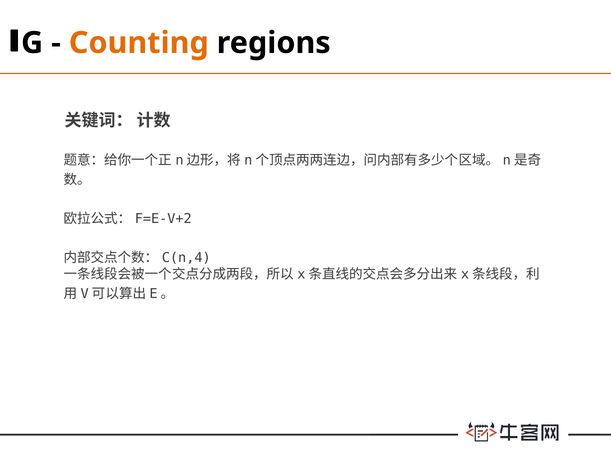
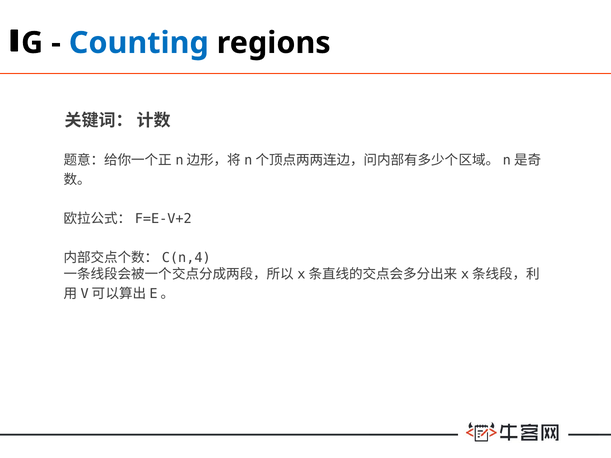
Counting colour: orange -> blue (139, 43)
